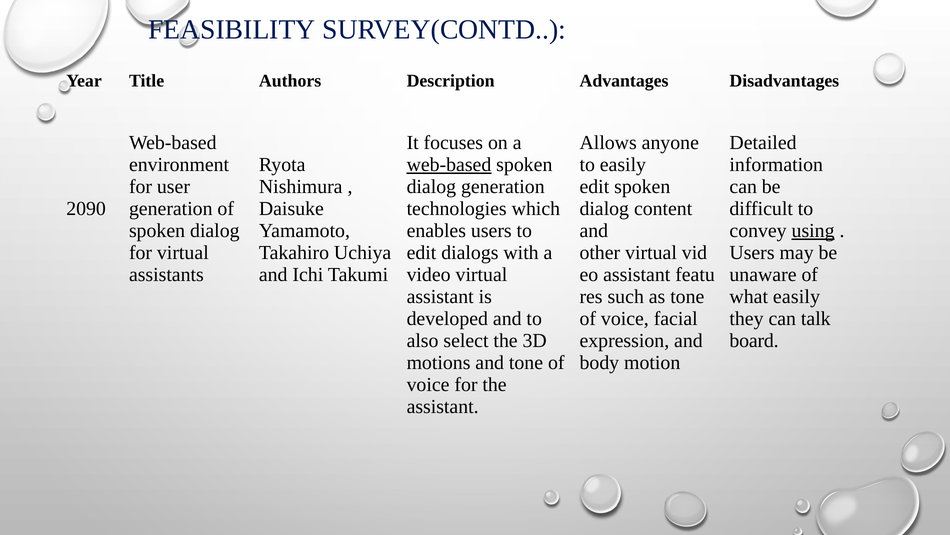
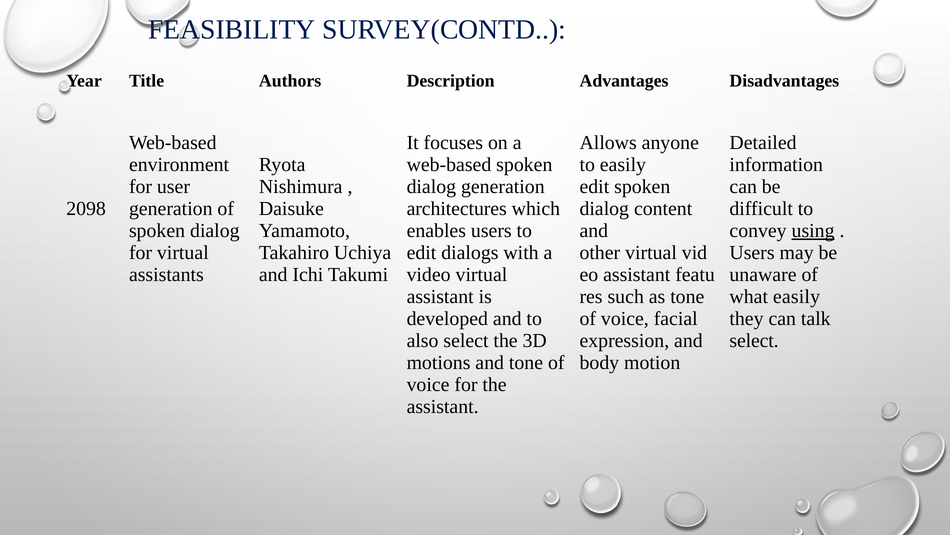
web-based underline: present -> none (449, 165)
2090: 2090 -> 2098 (86, 208)
technologies: technologies -> architectures (457, 208)
board: board -> select (754, 340)
